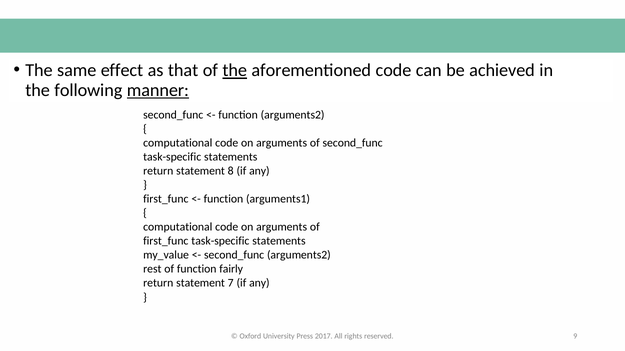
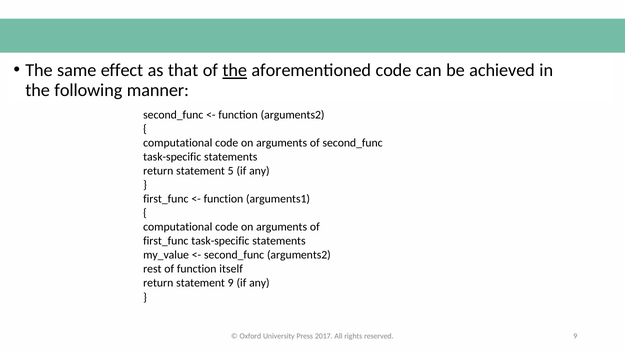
manner underline: present -> none (158, 90)
8: 8 -> 5 (231, 171)
fairly: fairly -> itself (231, 270)
statement 7: 7 -> 9 (231, 284)
